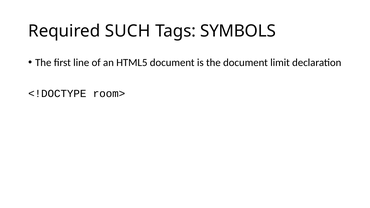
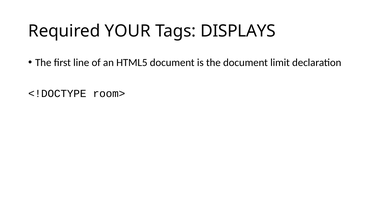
SUCH: SUCH -> YOUR (128, 31)
SYMBOLS: SYMBOLS -> DISPLAYS (238, 31)
